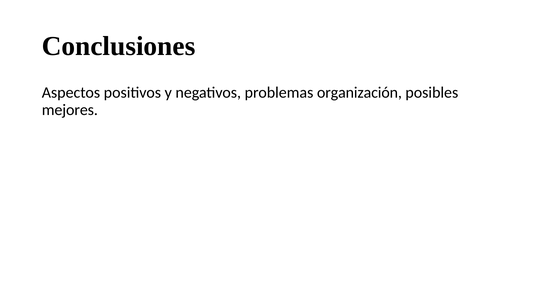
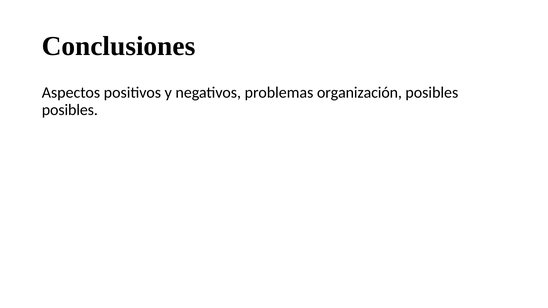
mejores: mejores -> posibles (70, 110)
